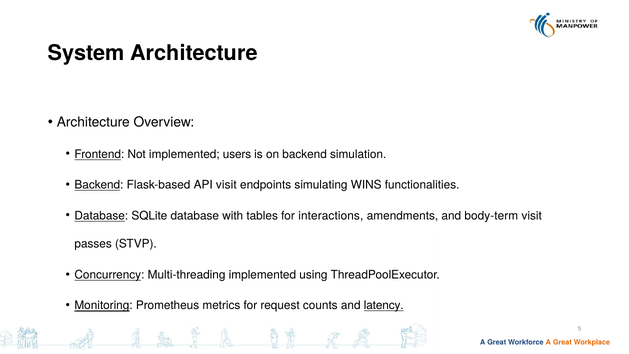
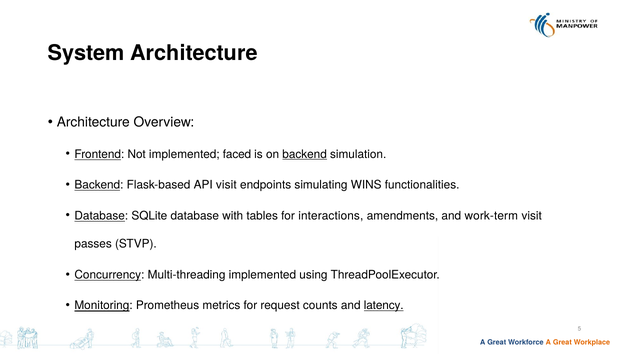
users: users -> faced (237, 154)
backend underline: none -> present (305, 154)
body-term: body-term -> work-term (491, 216)
